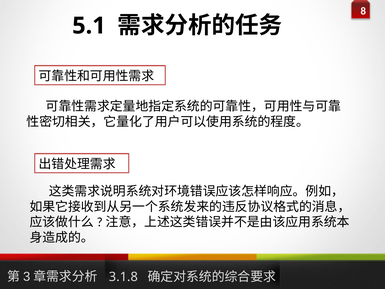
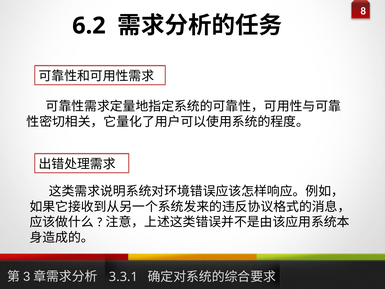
5.1: 5.1 -> 6.2 (89, 26)
3.1.8: 3.1.8 -> 3.3.1 (123, 277)
